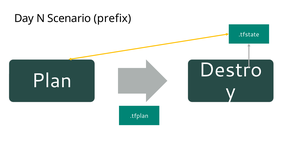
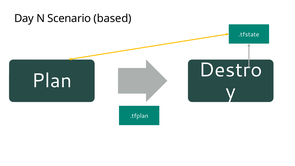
prefix: prefix -> based (113, 18)
